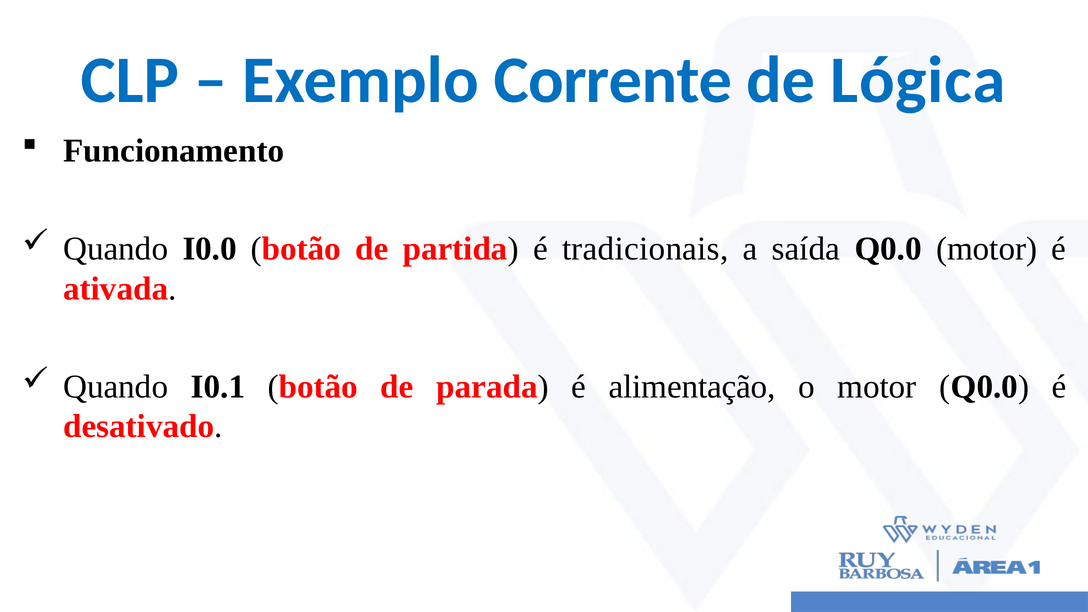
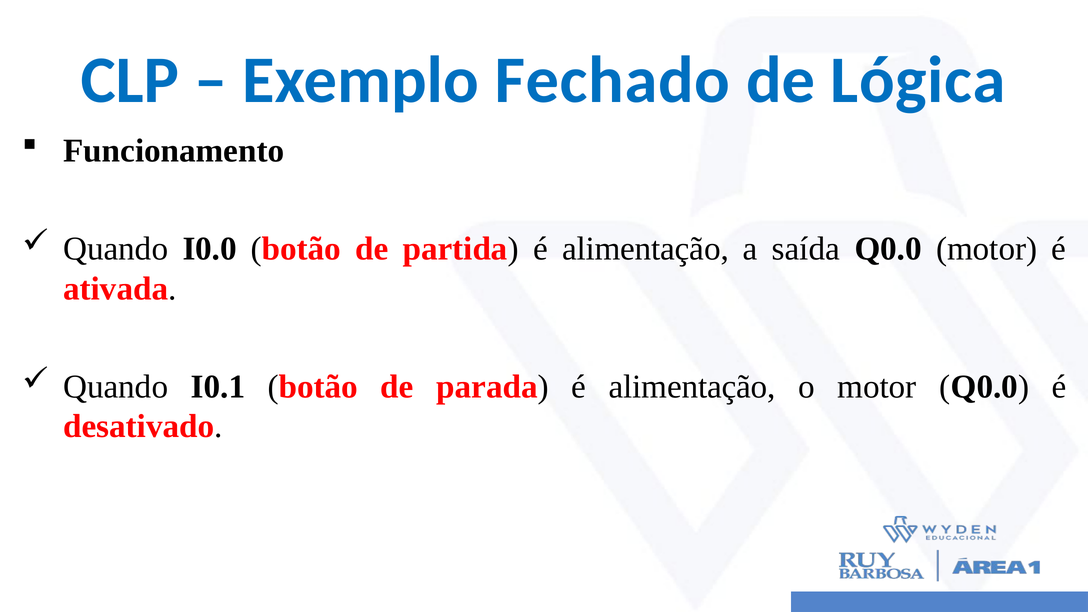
Corrente: Corrente -> Fechado (612, 80)
partida é tradicionais: tradicionais -> alimentação (645, 249)
